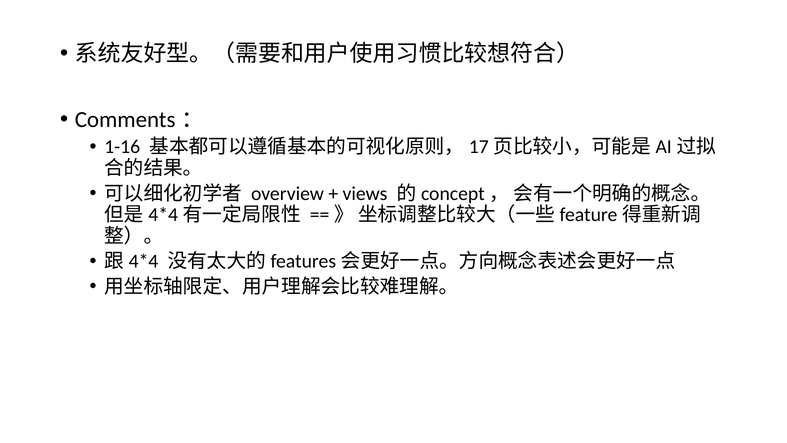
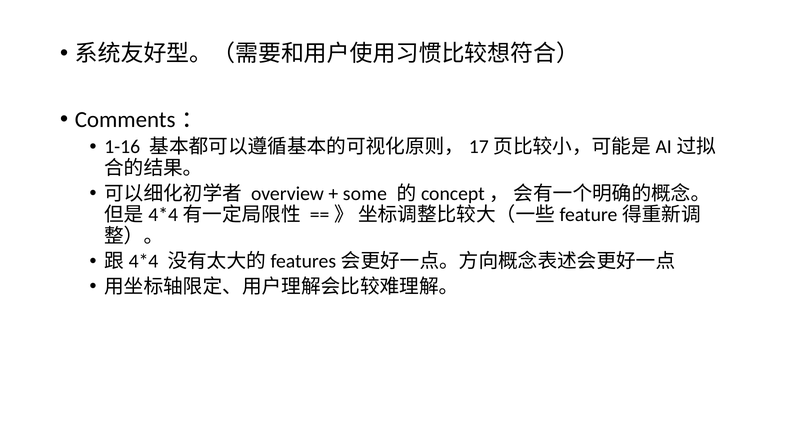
views: views -> some (365, 193)
